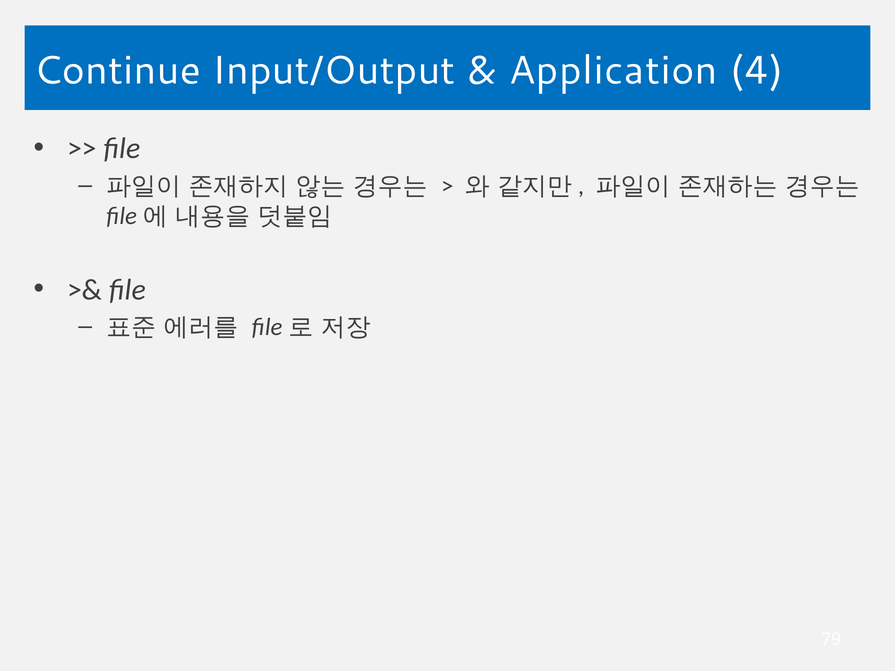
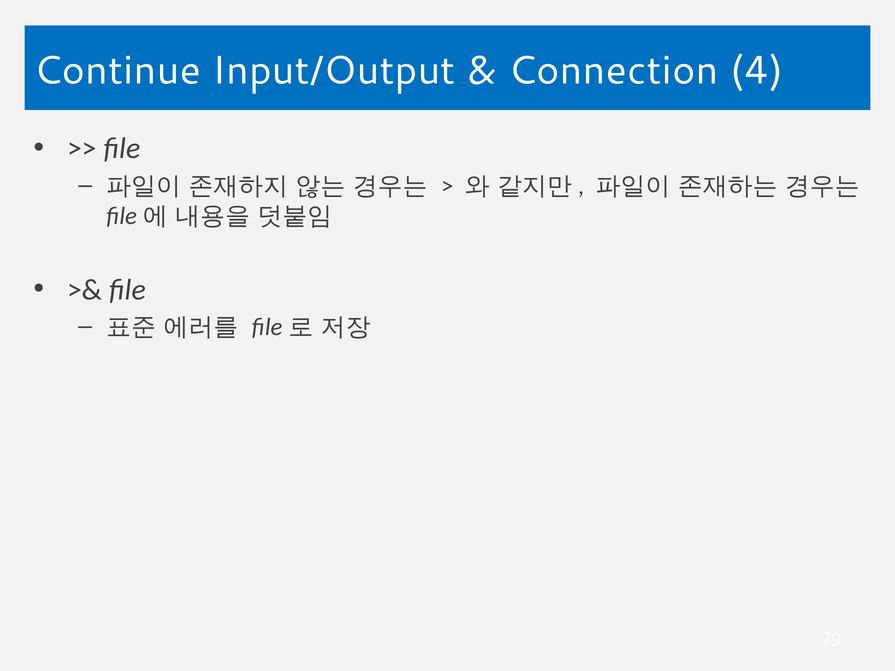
Application: Application -> Connection (613, 71)
